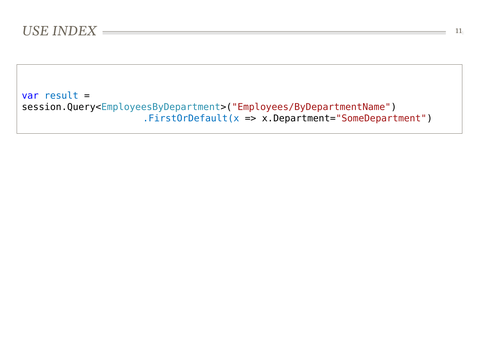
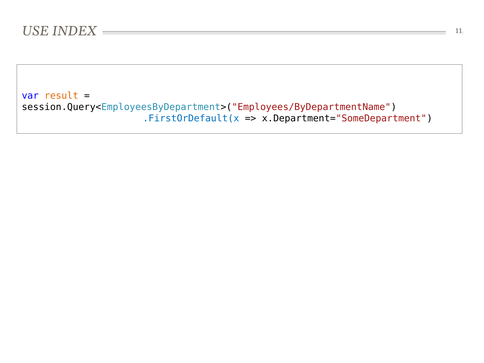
result colour: blue -> orange (61, 96)
